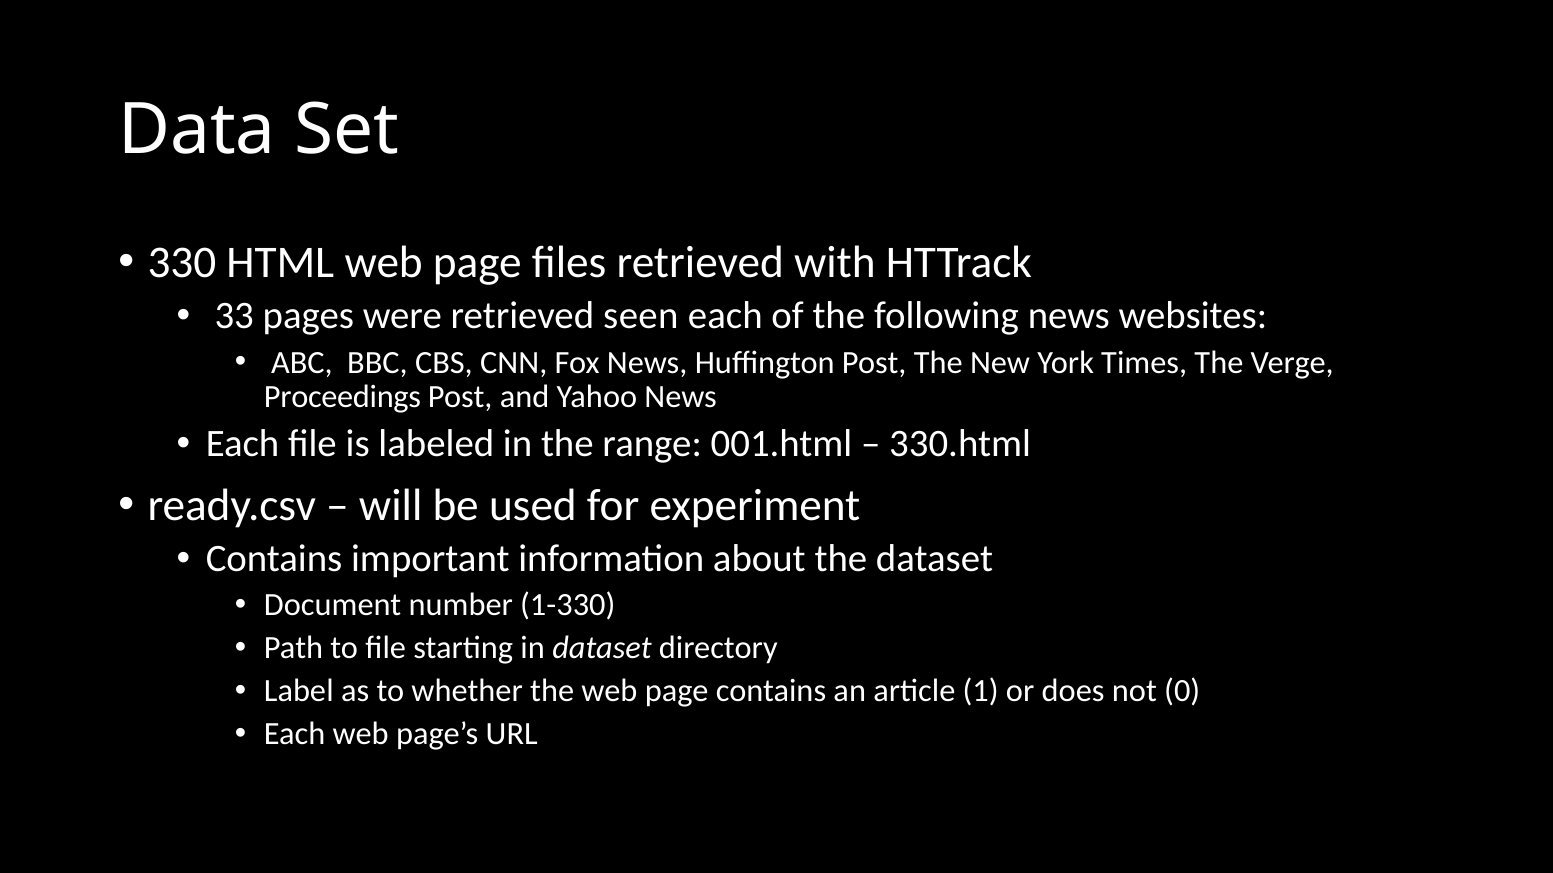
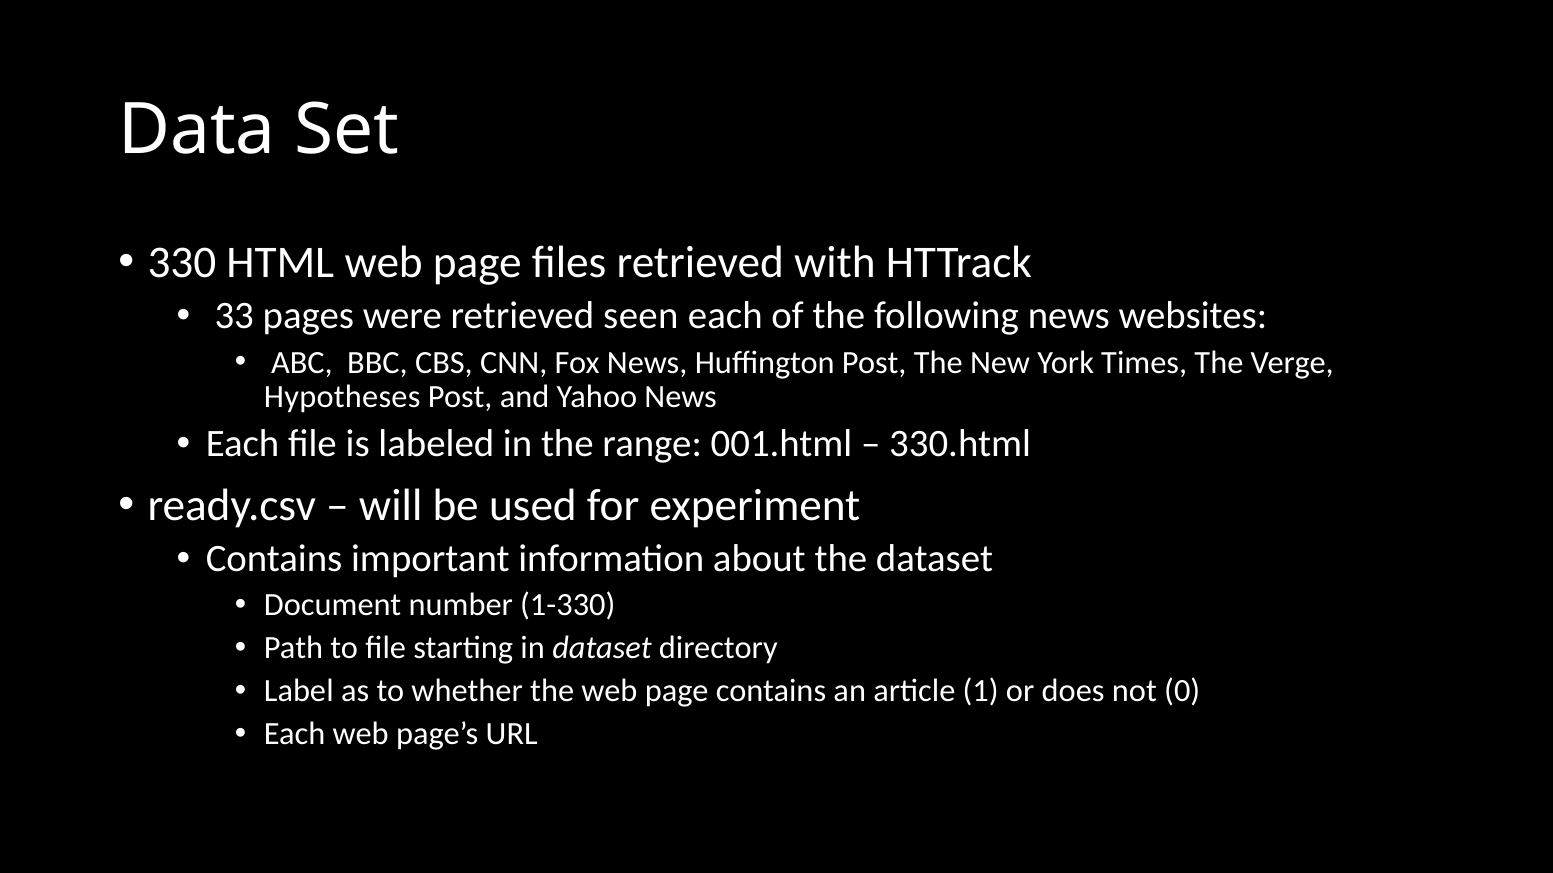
Proceedings: Proceedings -> Hypotheses (342, 398)
